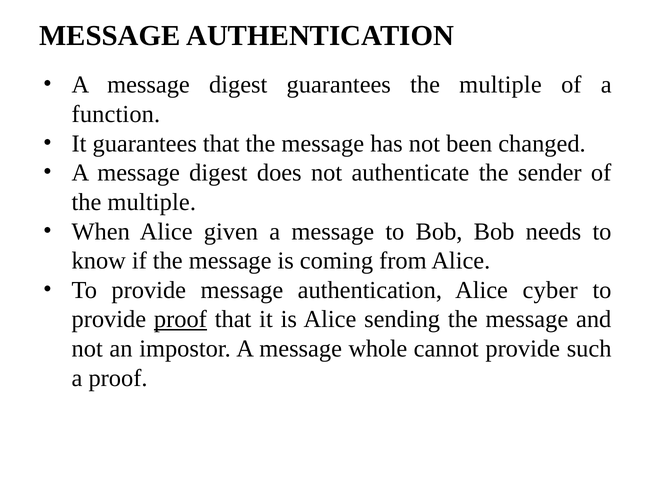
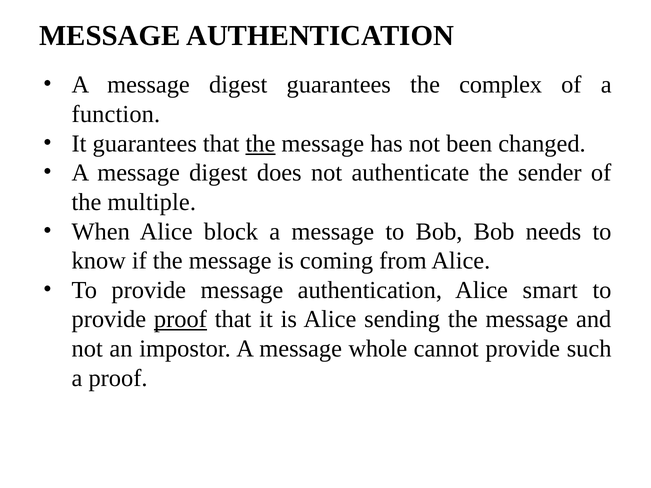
guarantees the multiple: multiple -> complex (501, 85)
the underline: none -> present (261, 144)
given: given -> block (231, 232)
cyber: cyber -> smart (550, 290)
